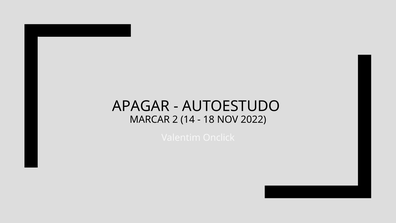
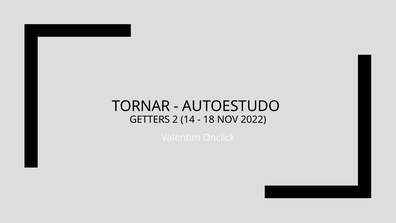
APAGAR: APAGAR -> TORNAR (141, 106)
MARCAR: MARCAR -> GETTERS (150, 119)
